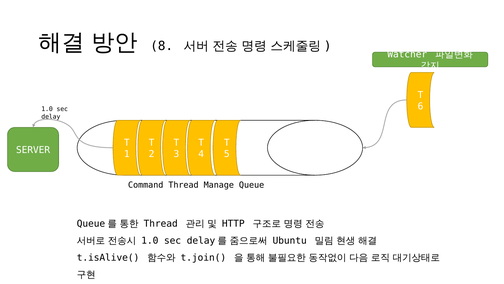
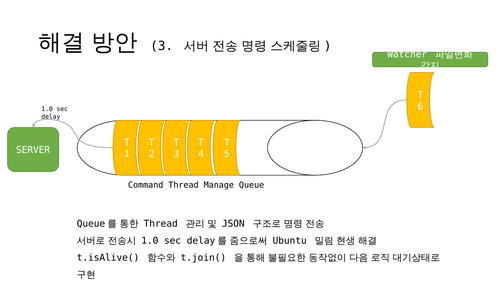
8: 8 -> 3 (162, 46)
HTTP: HTTP -> JSON (233, 223)
